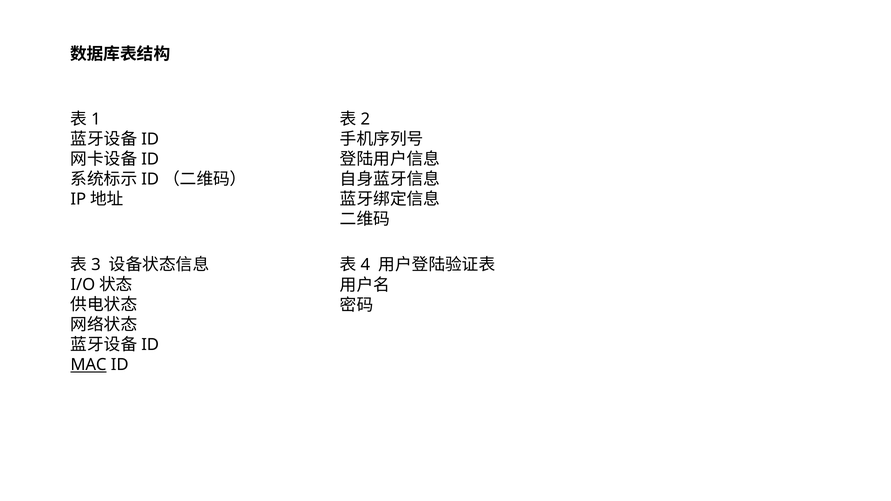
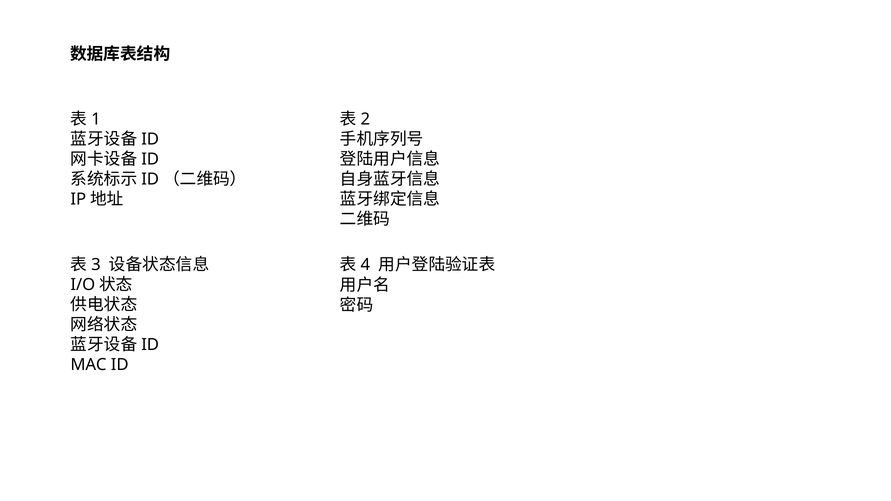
MAC underline: present -> none (89, 365)
